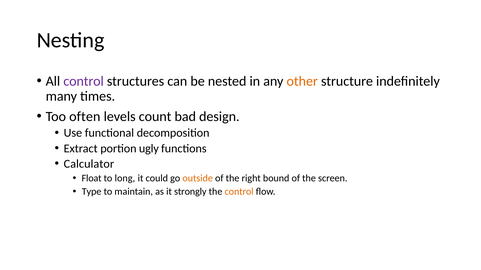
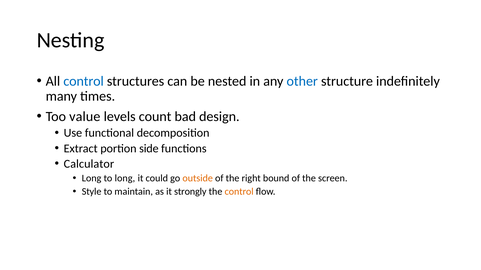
control colour: purple -> blue (84, 81)
other colour: orange -> blue (302, 81)
often: often -> value (85, 117)
ugly: ugly -> side (149, 149)
Float: Float -> Long (92, 179)
Type: Type -> Style (92, 192)
